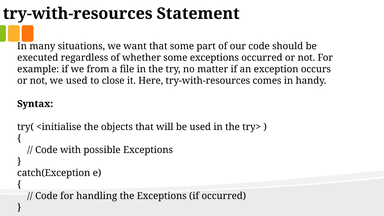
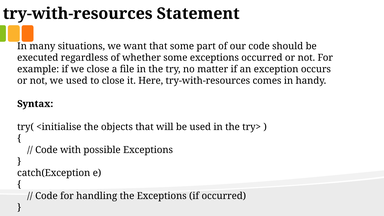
we from: from -> close (98, 69)
